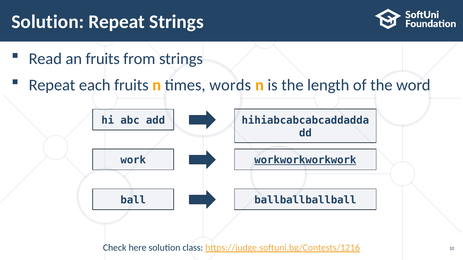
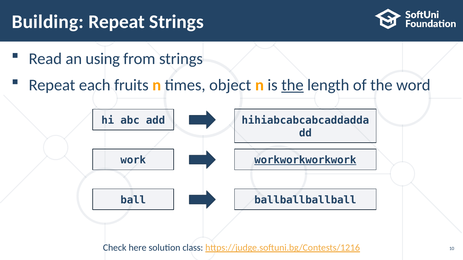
Solution: Solution -> Building (48, 22)
an fruits: fruits -> using (103, 59)
words: words -> object (230, 85)
the underline: none -> present (292, 85)
